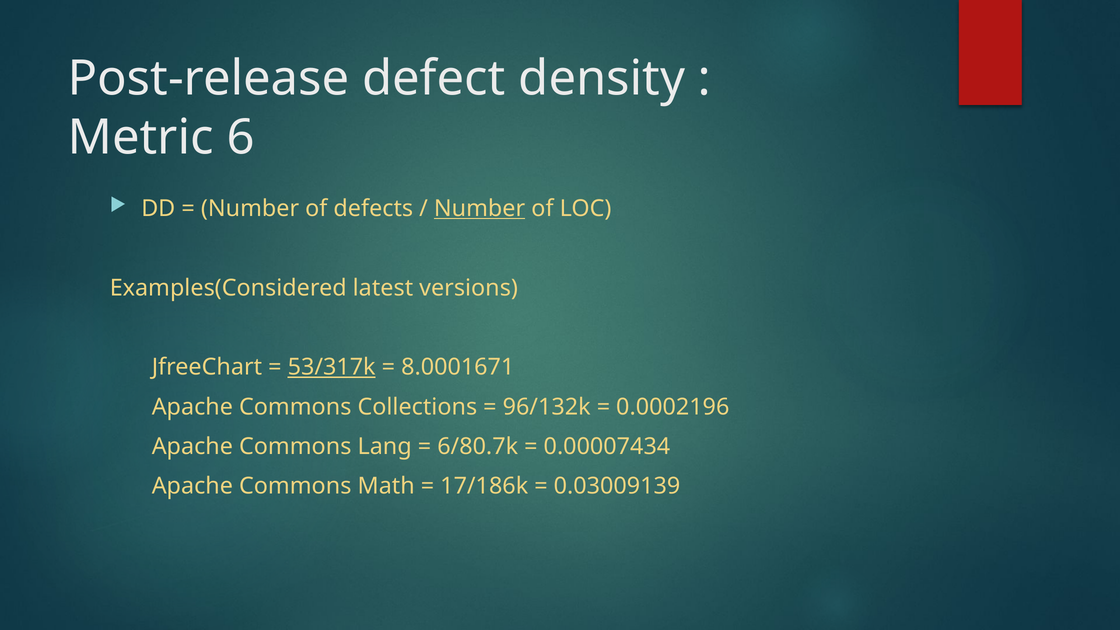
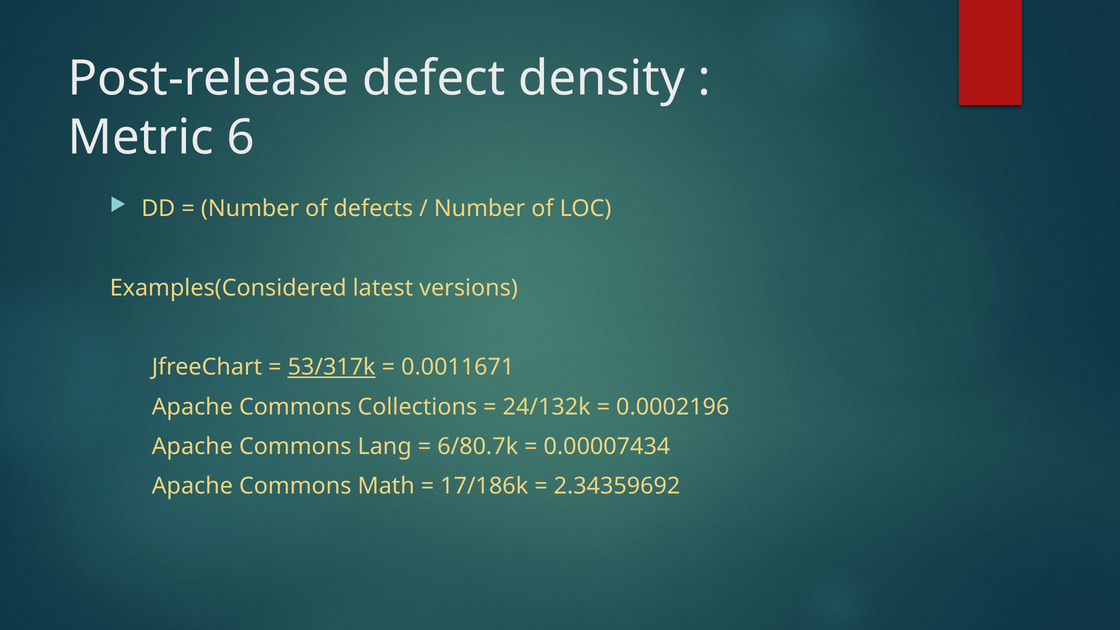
Number underline: present -> none (480, 208)
8.0001671: 8.0001671 -> 0.0011671 (458, 367)
96/132k: 96/132k -> 24/132k (547, 407)
0.03009139: 0.03009139 -> 2.34359692 (617, 486)
